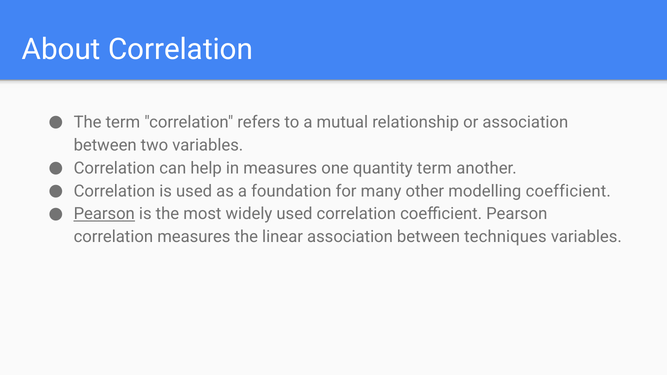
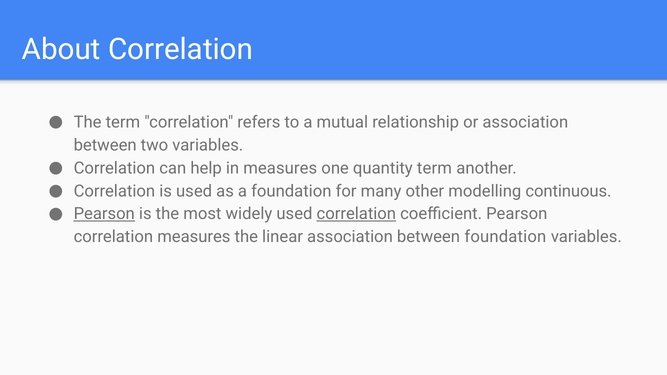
modelling coefficient: coefficient -> continuous (568, 191)
correlation underline: none -> present (356, 214)
between techniques: techniques -> foundation (505, 237)
